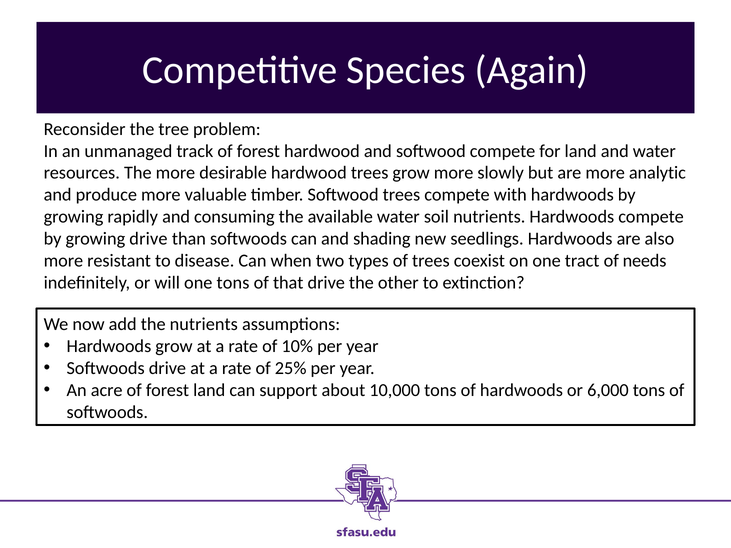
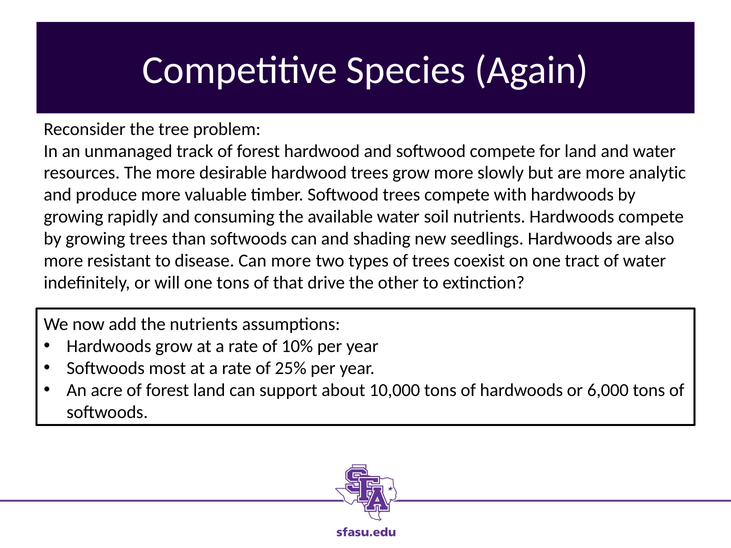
growing drive: drive -> trees (148, 239)
Can when: when -> more (291, 261)
of needs: needs -> water (644, 261)
Softwoods drive: drive -> most (167, 368)
